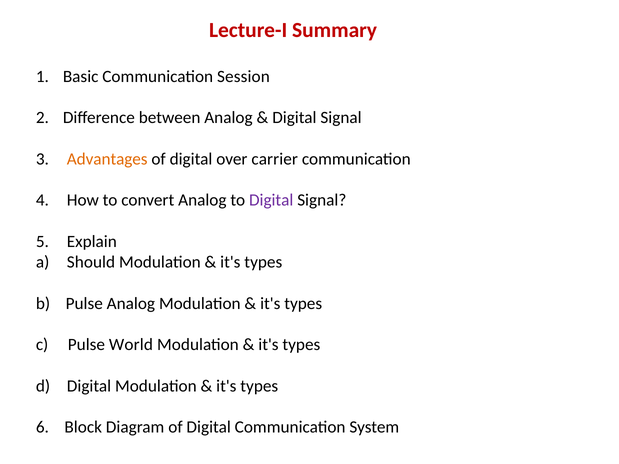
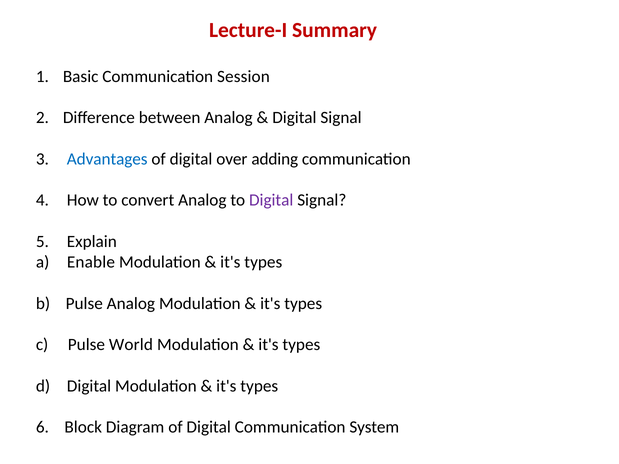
Advantages colour: orange -> blue (107, 159)
carrier: carrier -> adding (275, 159)
Should: Should -> Enable (91, 262)
